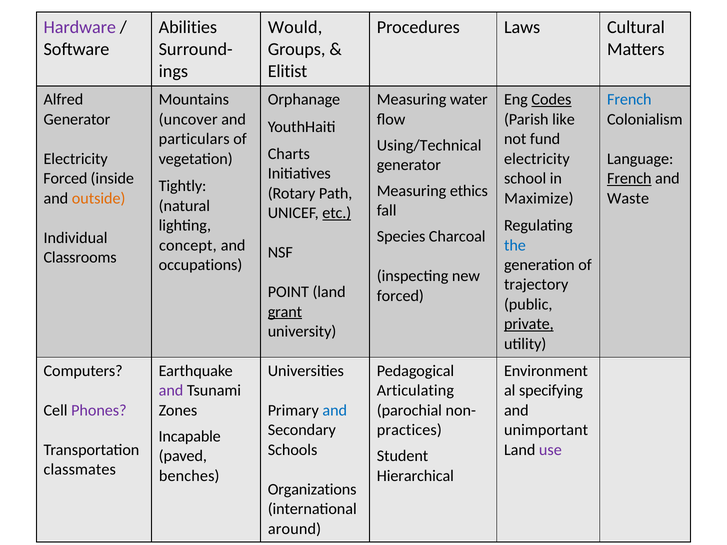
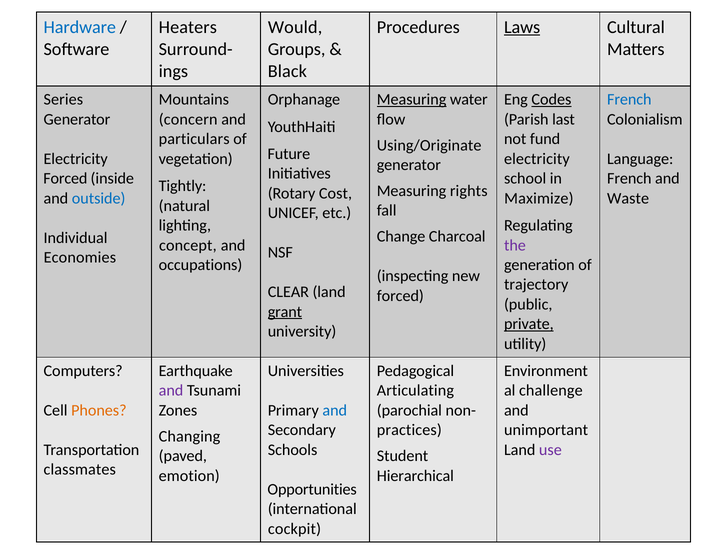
Hardware colour: purple -> blue (80, 27)
Abilities: Abilities -> Heaters (188, 27)
Laws underline: none -> present (522, 27)
Elitist: Elitist -> Black (287, 71)
Alfred: Alfred -> Series (63, 100)
Measuring underline: none -> present (412, 100)
uncover: uncover -> concern (188, 119)
like: like -> last (564, 119)
Using/Technical: Using/Technical -> Using/Originate (429, 145)
Charts: Charts -> Future (289, 154)
French underline: present -> none (629, 179)
ethics: ethics -> rights (469, 191)
Path: Path -> Cost (336, 193)
outside colour: orange -> blue (99, 198)
etc underline: present -> none (337, 213)
Species: Species -> Change (401, 237)
the colour: blue -> purple (515, 245)
Classrooms: Classrooms -> Economies (80, 258)
POINT: POINT -> CLEAR (288, 292)
specifying: specifying -> challenge (551, 391)
Phones colour: purple -> orange (99, 411)
Incapable: Incapable -> Changing (190, 437)
benches: benches -> emotion (189, 476)
Organizations: Organizations -> Opportunities (312, 490)
around: around -> cockpit (295, 529)
